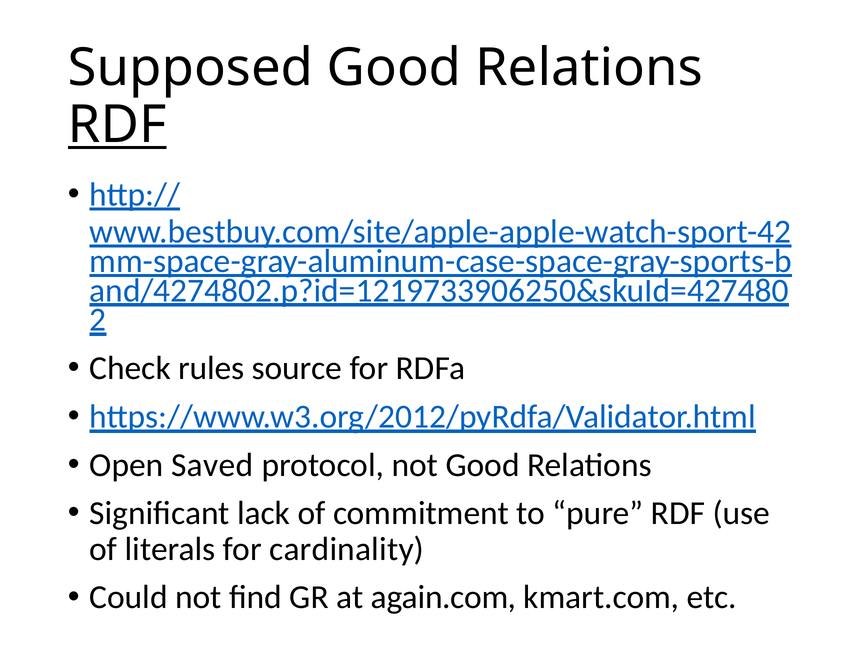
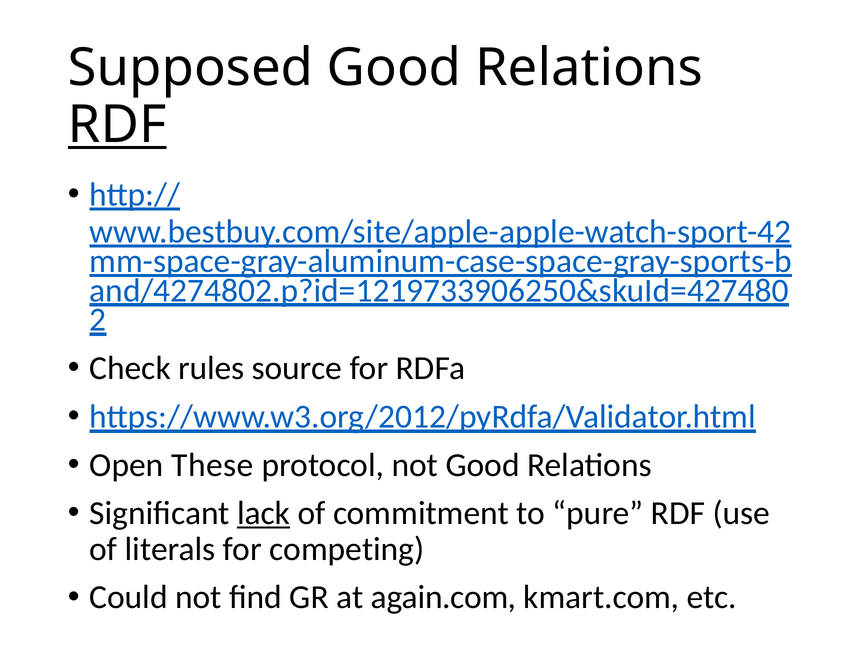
Saved: Saved -> These (212, 465)
lack underline: none -> present (264, 513)
cardinality: cardinality -> competing (347, 550)
